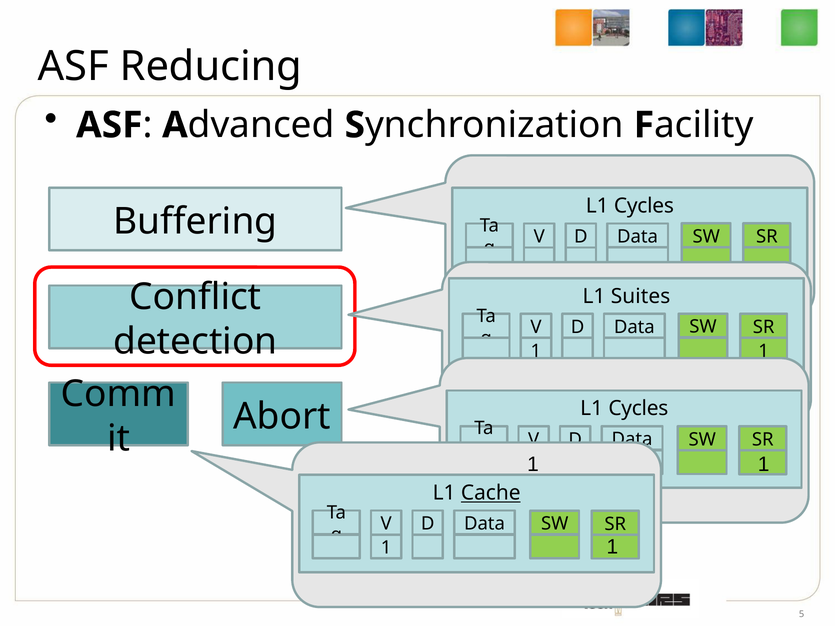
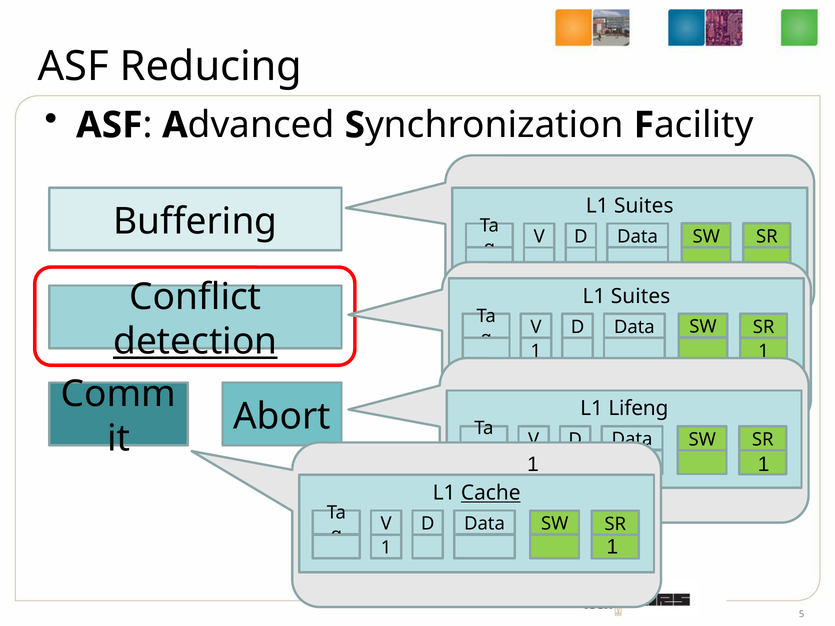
Cycles: Cycles -> Suites (644, 206)
detection underline: none -> present (195, 342)
Cycles: Cycles -> Lifeng (638, 409)
